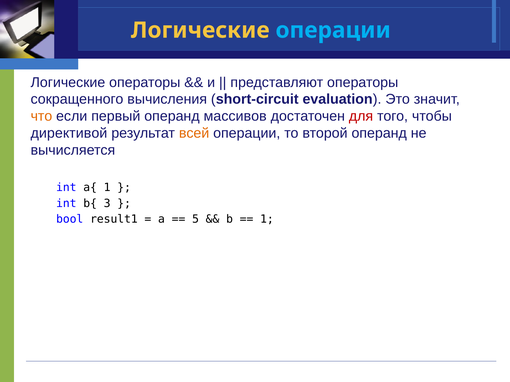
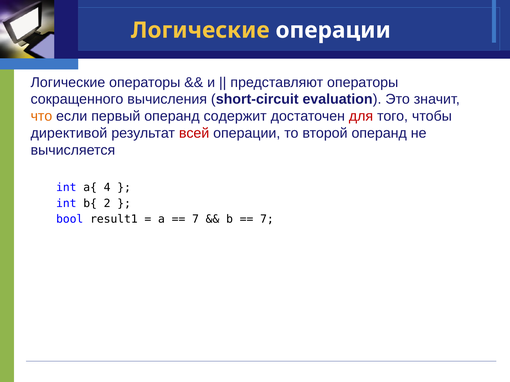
операции colour: light blue -> white (333, 30)
массивов: массивов -> содержит (235, 116)
всей colour: orange -> red (194, 133)
a{ 1: 1 -> 4 (107, 188)
3: 3 -> 2 (107, 204)
5: 5 -> 7 (196, 219)
1: 1 -> 7 (267, 219)
